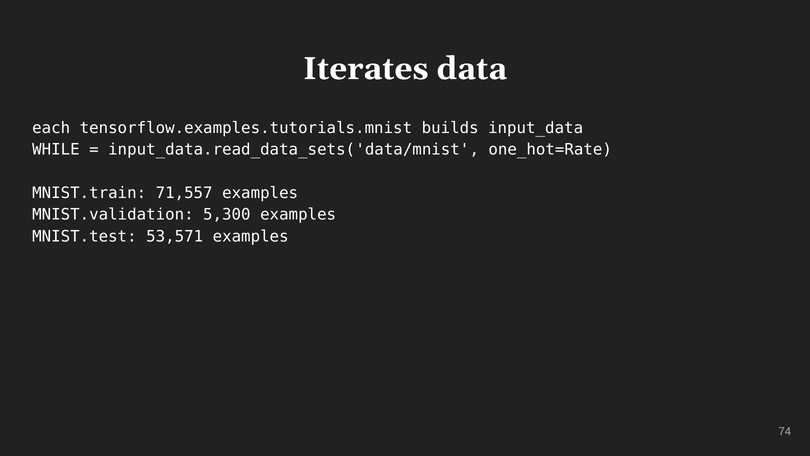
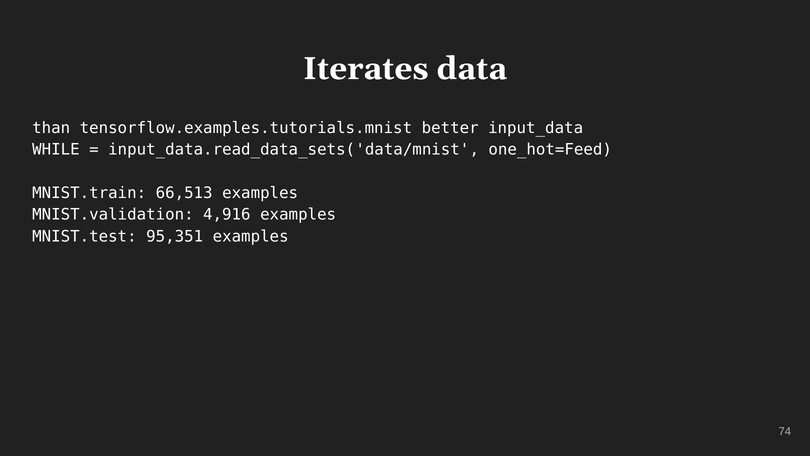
each: each -> than (51, 128)
builds: builds -> better (450, 128)
one_hot=Rate: one_hot=Rate -> one_hot=Feed (550, 149)
71,557: 71,557 -> 66,513 (184, 193)
5,300: 5,300 -> 4,916 (227, 215)
53,571: 53,571 -> 95,351 (175, 236)
